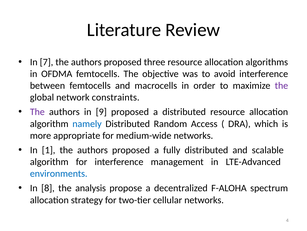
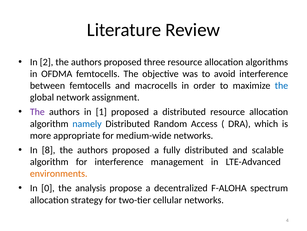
7: 7 -> 2 (46, 62)
the colour: purple -> blue (281, 85)
constraints: constraints -> assignment (116, 97)
9: 9 -> 1 (101, 112)
1: 1 -> 8 (49, 150)
environments colour: blue -> orange (59, 173)
8: 8 -> 0 (48, 188)
